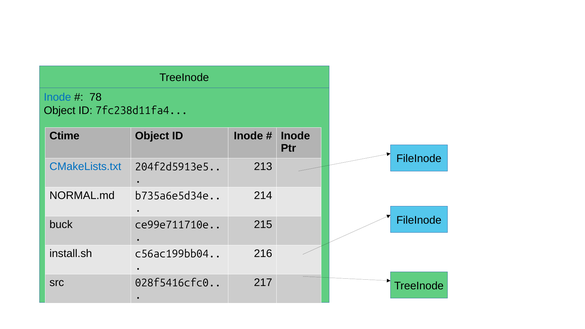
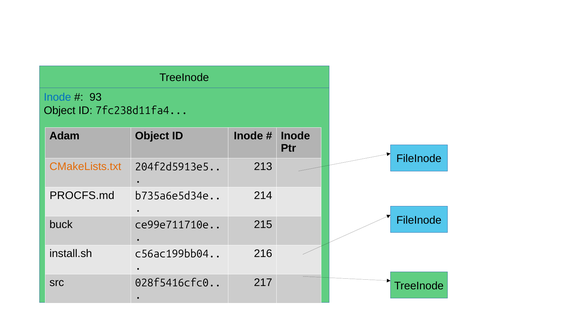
78: 78 -> 93 (96, 97)
Ctime: Ctime -> Adam (64, 136)
CMakeLists.txt colour: blue -> orange (85, 167)
NORMAL.md: NORMAL.md -> PROCFS.md (82, 196)
